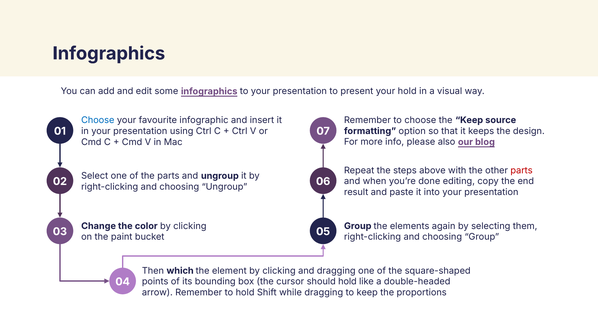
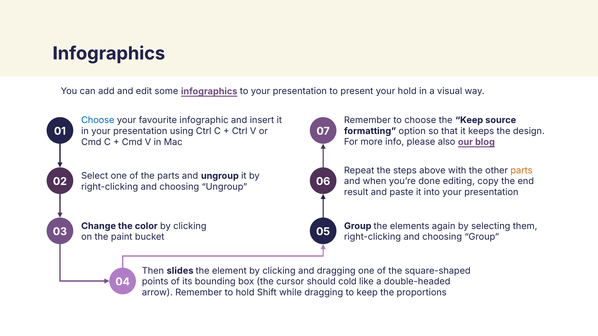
parts colour: red -> orange (522, 171)
which: which -> slides (180, 271)
should hold: hold -> cold (347, 282)
